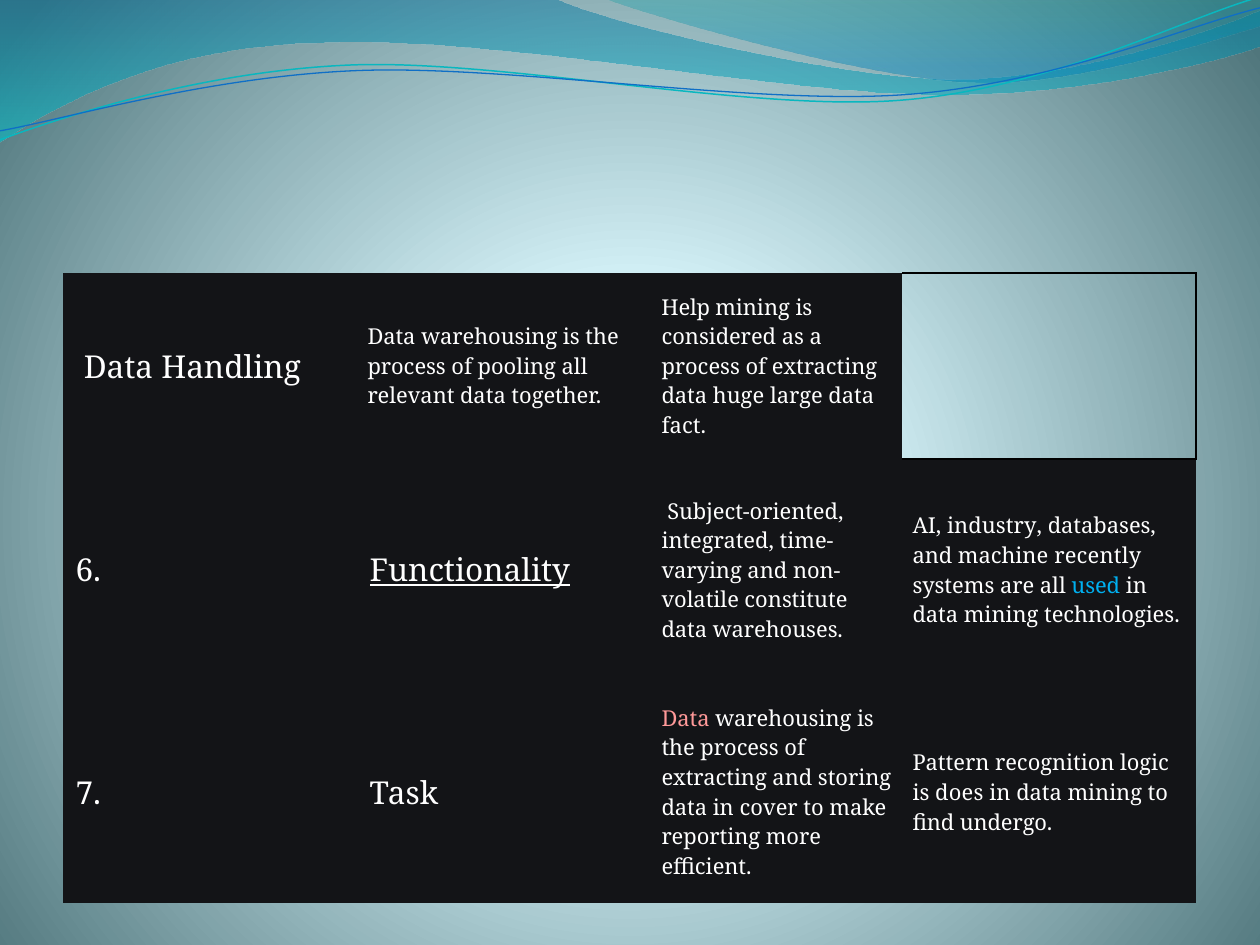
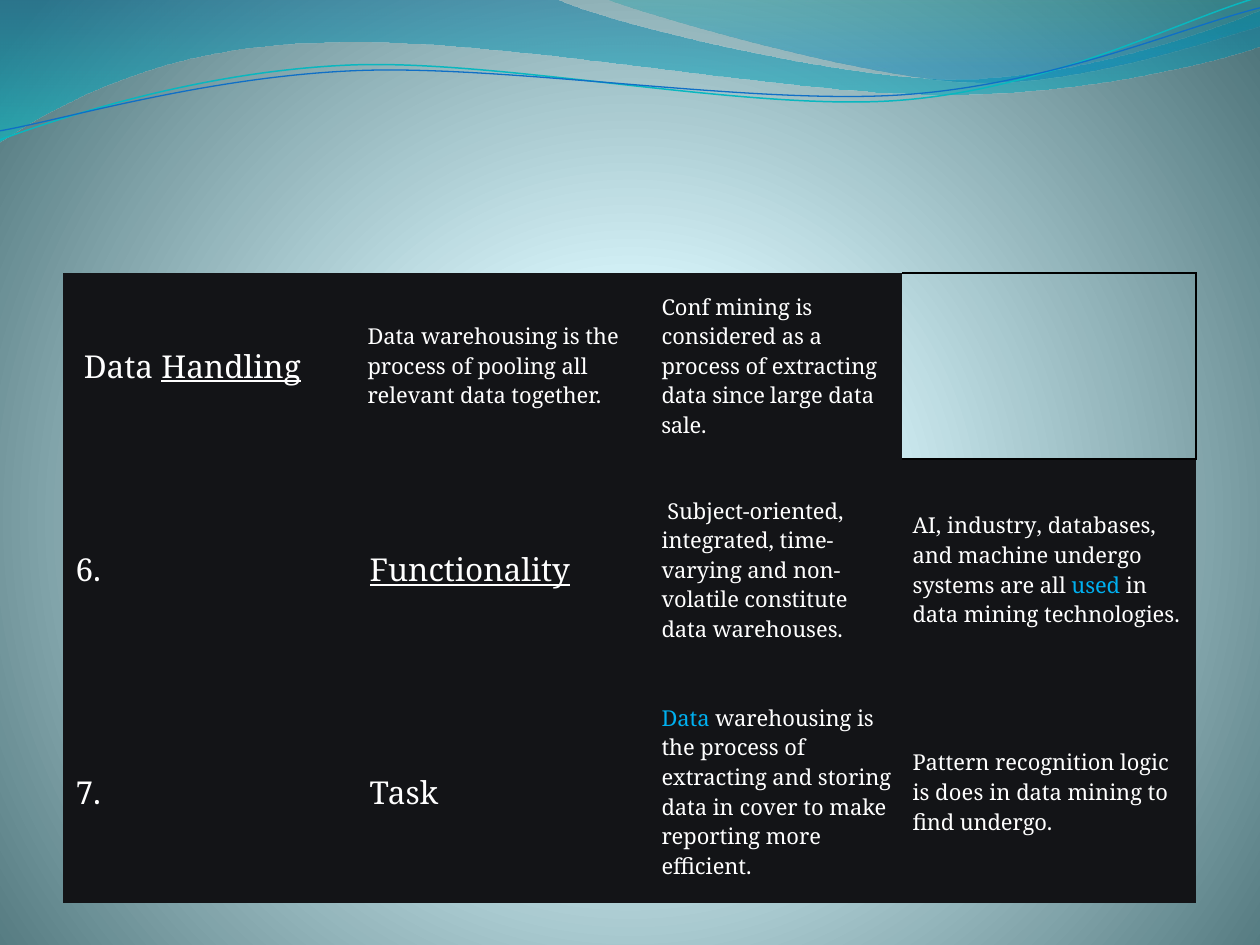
Help: Help -> Conf (686, 308)
Handling underline: none -> present (231, 368)
huge: huge -> since (739, 397)
fact: fact -> sale (684, 426)
machine recently: recently -> undergo (1098, 556)
Data colour: pink -> light blue (686, 719)
